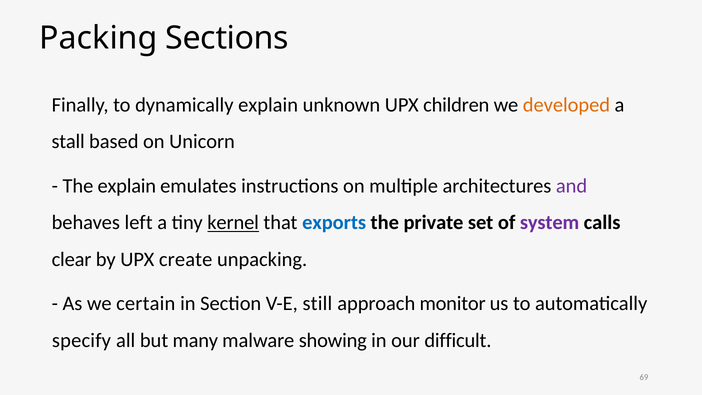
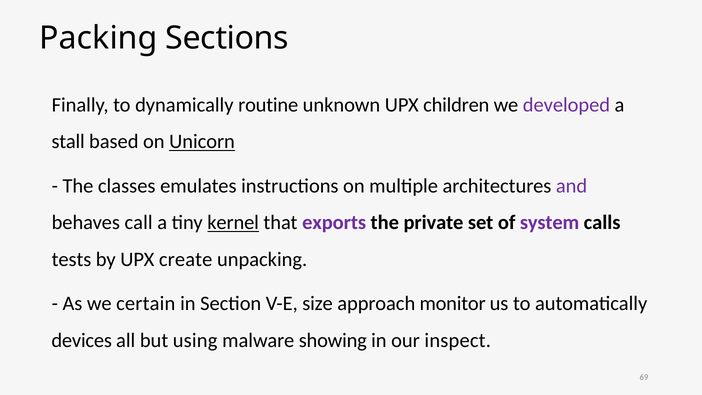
dynamically explain: explain -> routine (268, 105)
developed colour: orange -> purple (566, 105)
Unicorn underline: none -> present (202, 142)
The explain: explain -> classes (127, 186)
left: left -> call (139, 223)
exports colour: blue -> purple (334, 223)
clear: clear -> tests (71, 259)
still: still -> size (318, 303)
specify: specify -> devices (82, 340)
many: many -> using (195, 340)
difficult: difficult -> inspect (458, 340)
